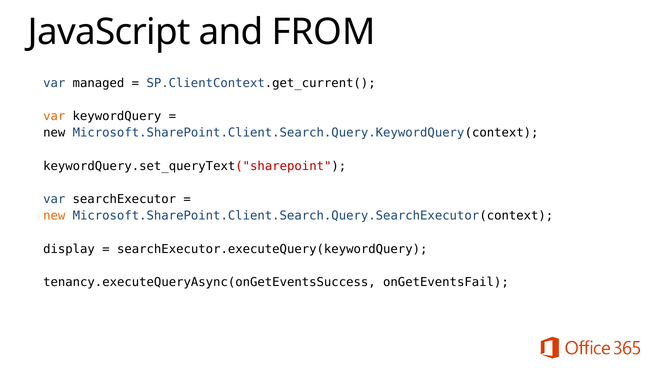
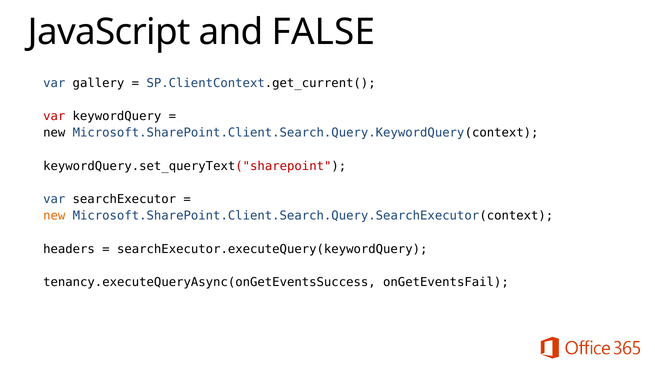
FROM: FROM -> FALSE (323, 32)
managed: managed -> gallery (98, 83)
var colour: orange -> red (54, 116)
display: display -> headers (69, 249)
